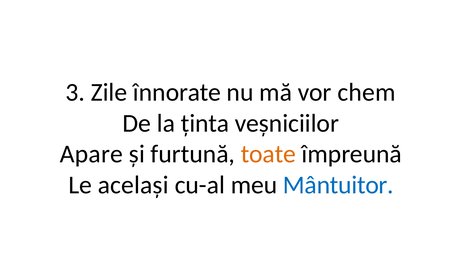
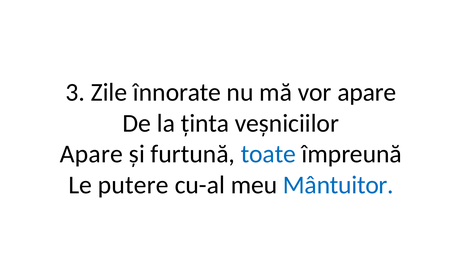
vor chem: chem -> apare (367, 92)
toate colour: orange -> blue (268, 154)
același: același -> putere (133, 185)
